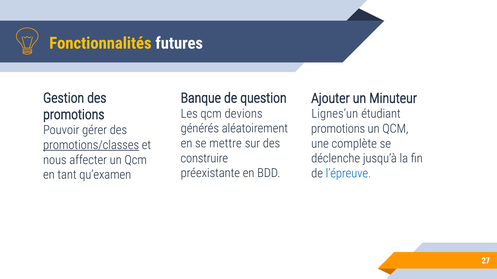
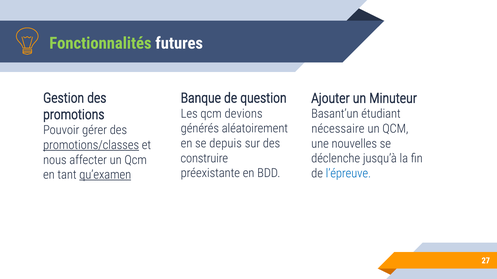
Fonctionnalités colour: yellow -> light green (100, 43)
Lignes’un: Lignes’un -> Basant’un (335, 114)
promotions: promotions -> nécessaire (338, 129)
mettre: mettre -> depuis (226, 144)
complète: complète -> nouvelles (354, 144)
qu’examen underline: none -> present (105, 175)
